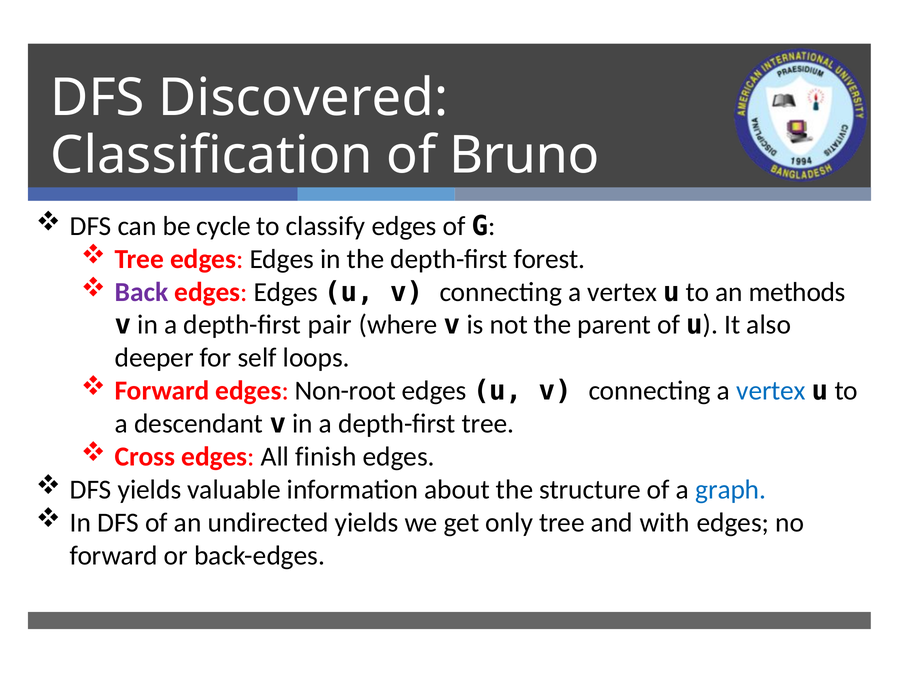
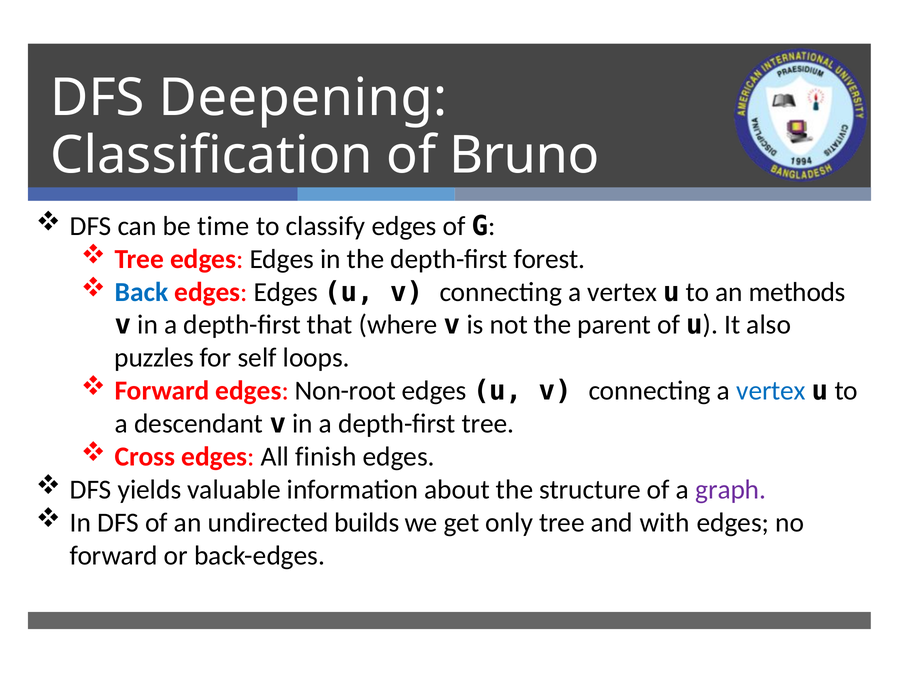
Discovered: Discovered -> Deepening (303, 98)
cycle: cycle -> time (223, 226)
Back colour: purple -> blue (141, 292)
pair: pair -> that (330, 325)
deeper: deeper -> puzzles (154, 358)
graph colour: blue -> purple (731, 490)
undirected yields: yields -> builds (367, 523)
